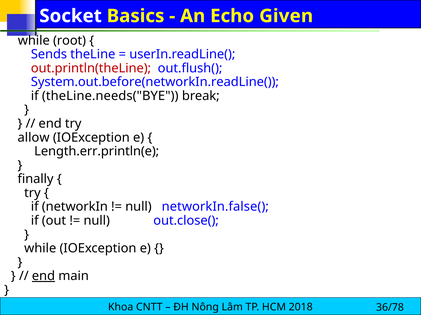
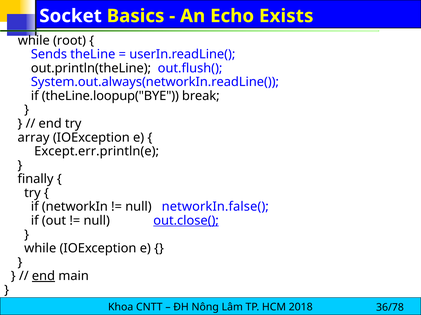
Given: Given -> Exists (286, 16)
out.println(theLine colour: red -> black (91, 68)
System.out.before(networkIn.readLine(: System.out.before(networkIn.readLine( -> System.out.always(networkIn.readLine( (155, 82)
theLine.needs("BYE: theLine.needs("BYE -> theLine.loopup("BYE (110, 96)
allow: allow -> array (34, 138)
Length.err.println(e: Length.err.println(e -> Except.err.println(e (97, 152)
out.close( underline: none -> present (186, 221)
